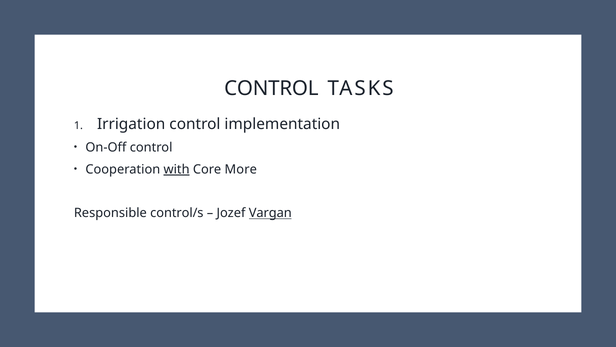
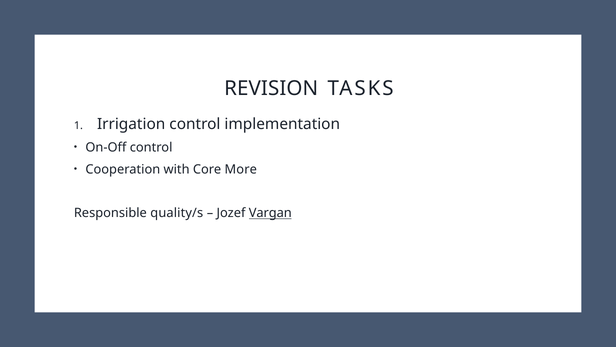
CONTROL: CONTROL -> REVISION (271, 89)
with underline: present -> none (177, 169)
control/s: control/s -> quality/s (177, 213)
